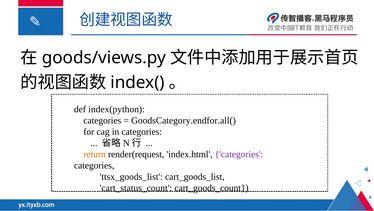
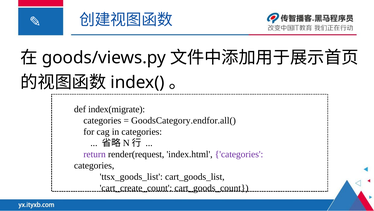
index(python: index(python -> index(migrate (117, 109)
return colour: orange -> purple (95, 154)
cart_status_count: cart_status_count -> cart_create_count (136, 188)
